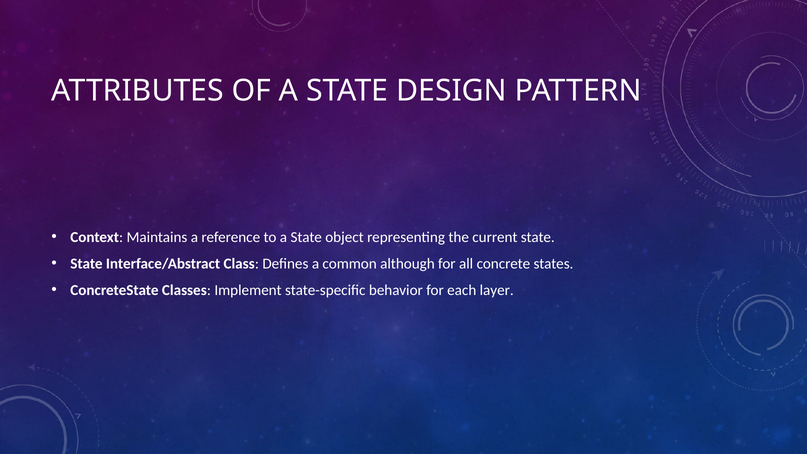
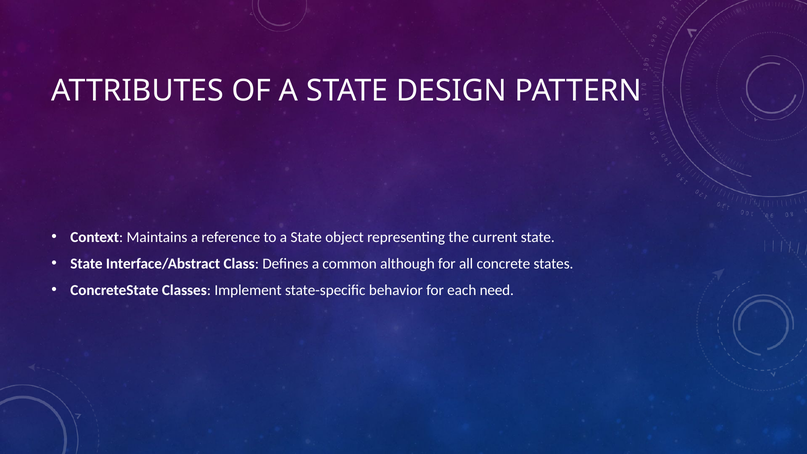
layer: layer -> need (497, 290)
